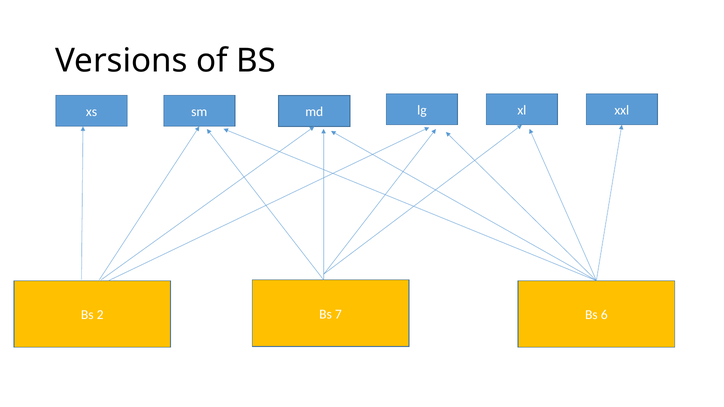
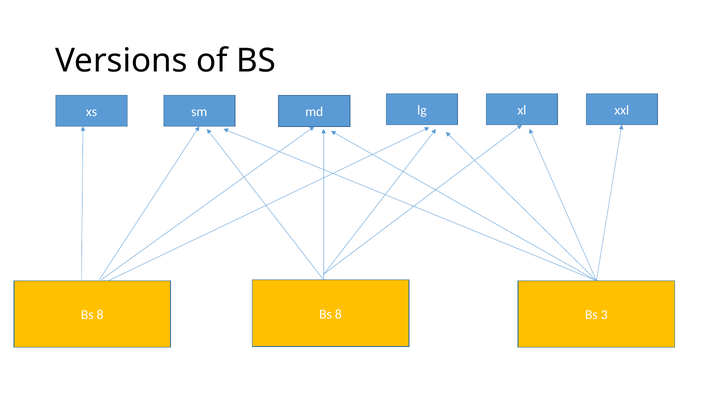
7: 7 -> 8 (338, 314)
6: 6 -> 3 (604, 315)
2: 2 -> 8 (100, 315)
